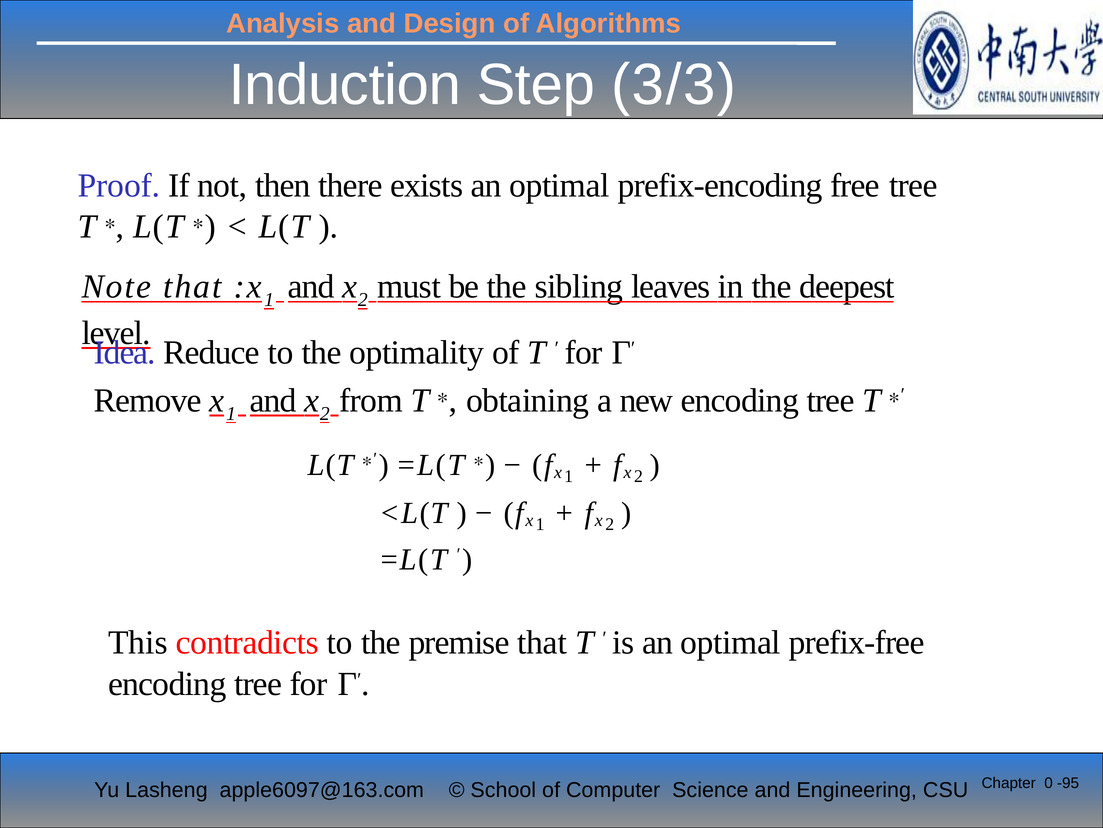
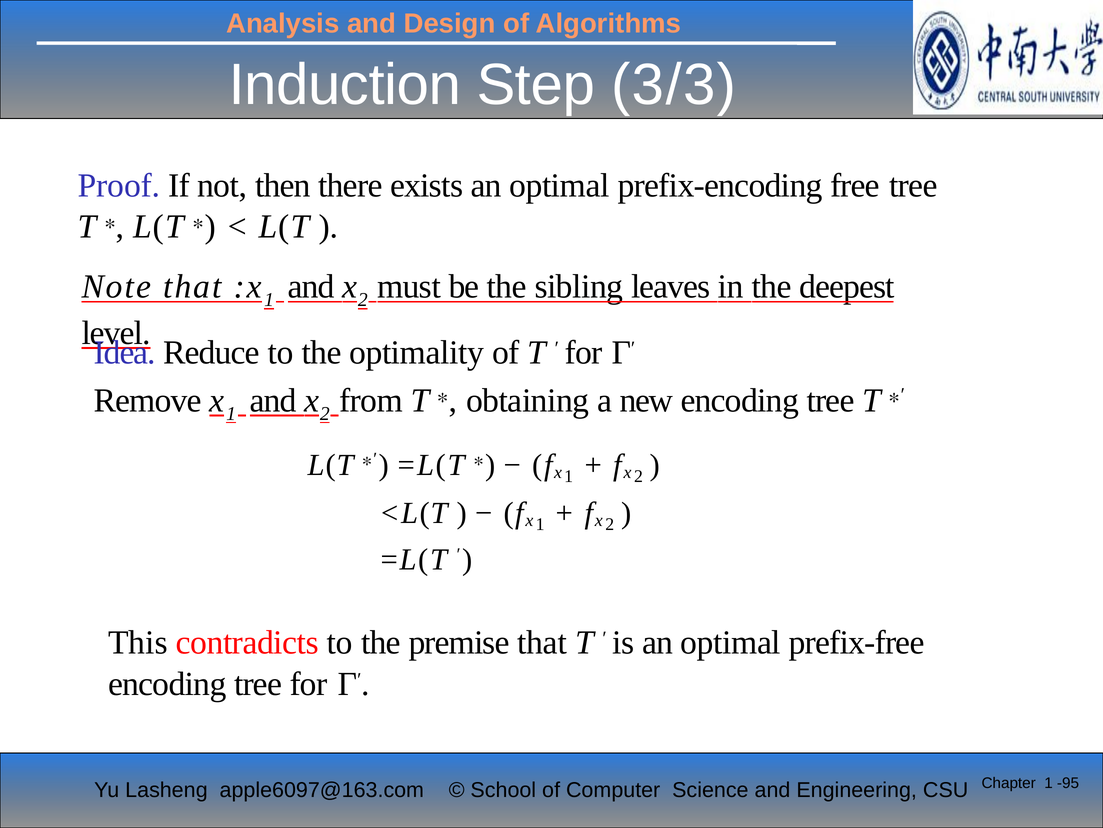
Chapter 0: 0 -> 1 (1049, 783)
